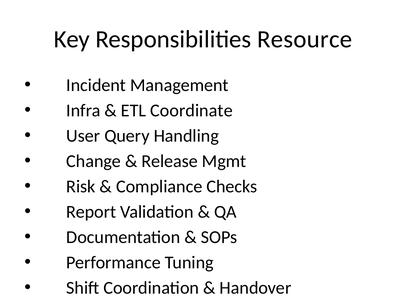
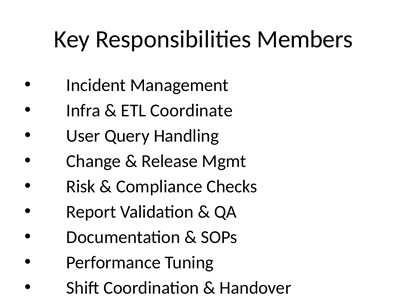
Resource: Resource -> Members (305, 39)
